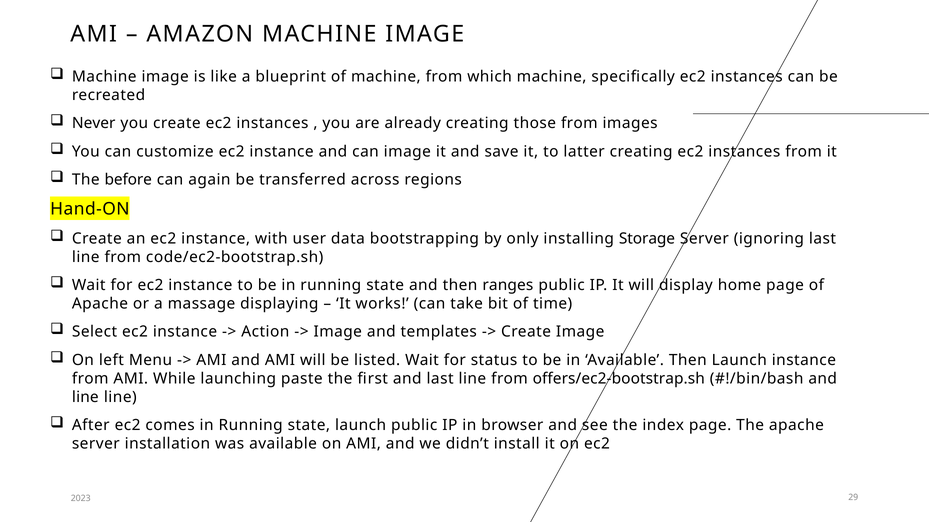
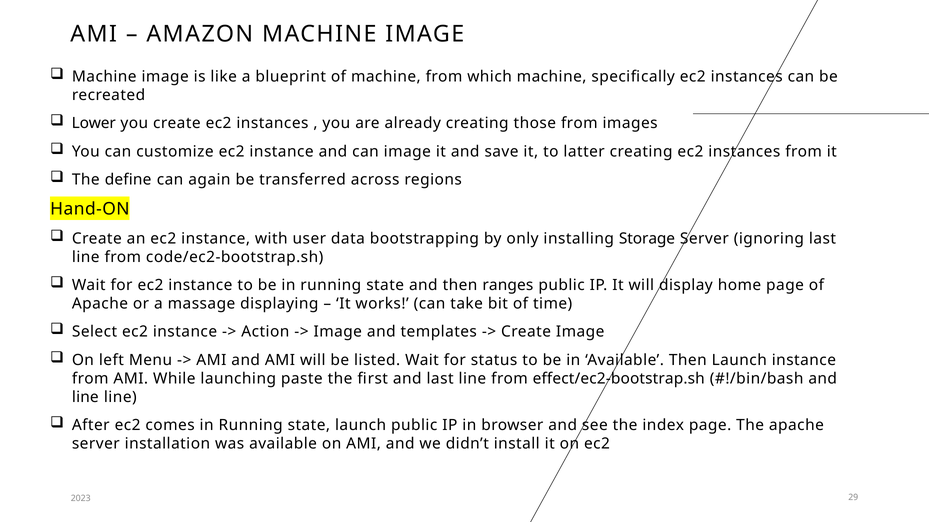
Never: Never -> Lower (94, 123)
before: before -> define (128, 180)
offers/ec2-bootstrap.sh: offers/ec2-bootstrap.sh -> effect/ec2-bootstrap.sh (619, 379)
